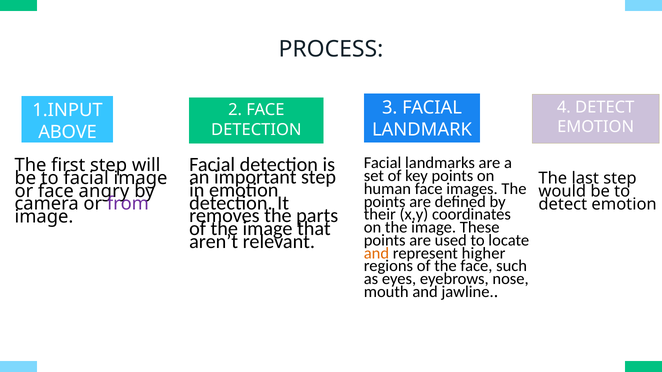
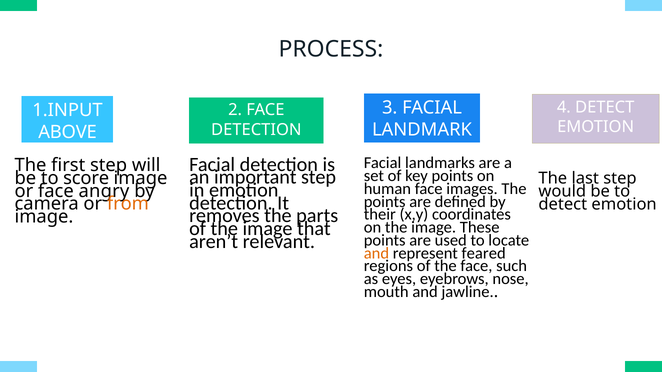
to facial: facial -> score (86, 178)
from colour: purple -> orange (128, 204)
higher: higher -> feared (484, 253)
